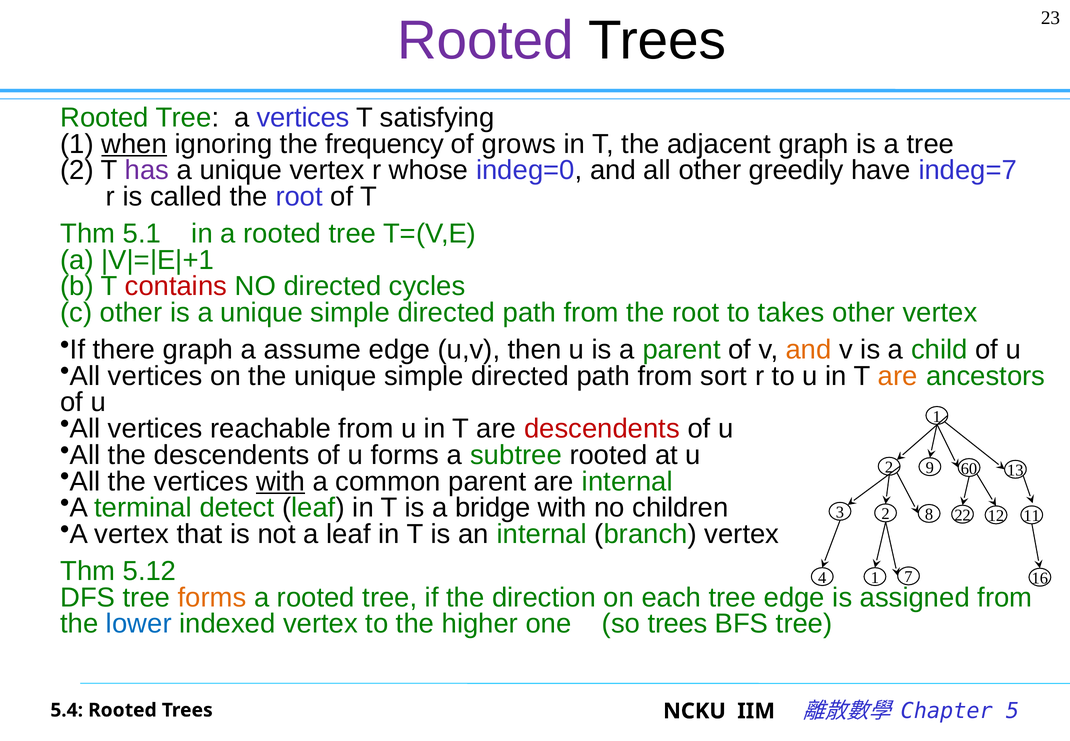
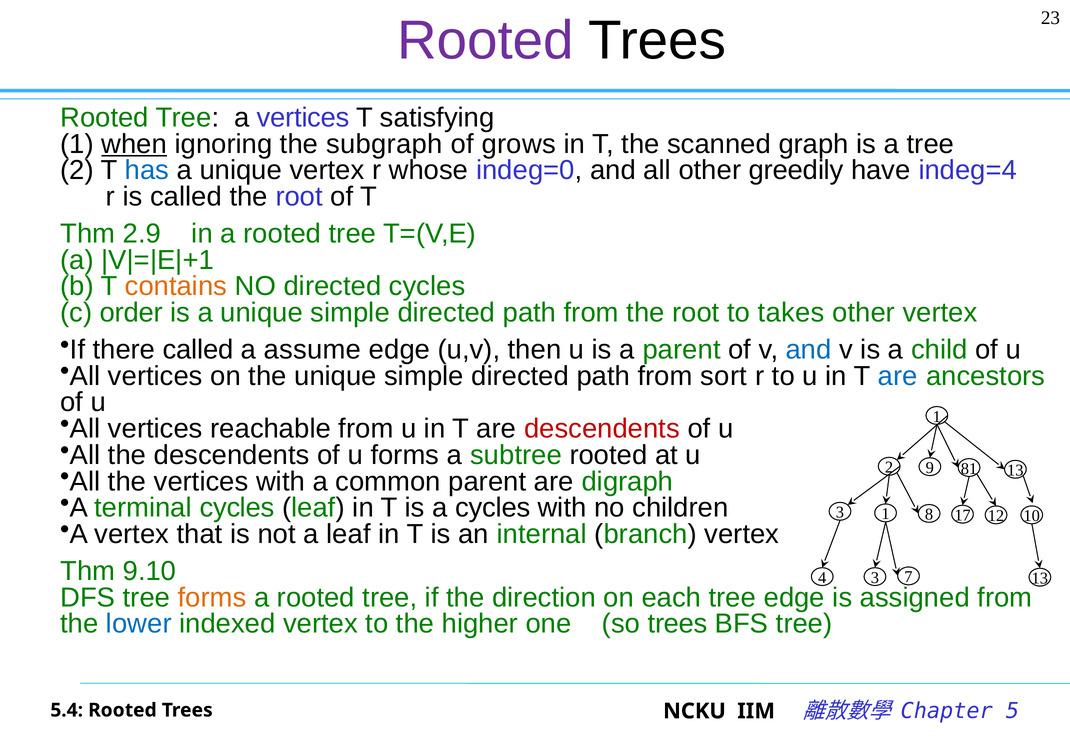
frequency: frequency -> subgraph (384, 144)
adjacent: adjacent -> scanned (719, 144)
has colour: purple -> blue (147, 170)
indeg=7: indeg=7 -> indeg=4 (968, 170)
5.1: 5.1 -> 2.9 (142, 234)
contains colour: red -> orange (176, 286)
c other: other -> order (131, 313)
there graph: graph -> called (198, 350)
and colour: orange -> blue (809, 350)
are colour: orange -> blue (898, 376)
60: 60 -> 81 (969, 469)
with underline: present -> none (281, 481)
are internal: internal -> digraph (627, 481)
terminal detect: detect -> cycles (237, 508)
a bridge: bridge -> cycles (493, 508)
3 2: 2 -> 1 (886, 514)
22: 22 -> 17 (963, 515)
11: 11 -> 10 (1032, 516)
5.12: 5.12 -> 9.10 (149, 571)
4 1: 1 -> 3 (875, 578)
7 16: 16 -> 13 (1040, 578)
